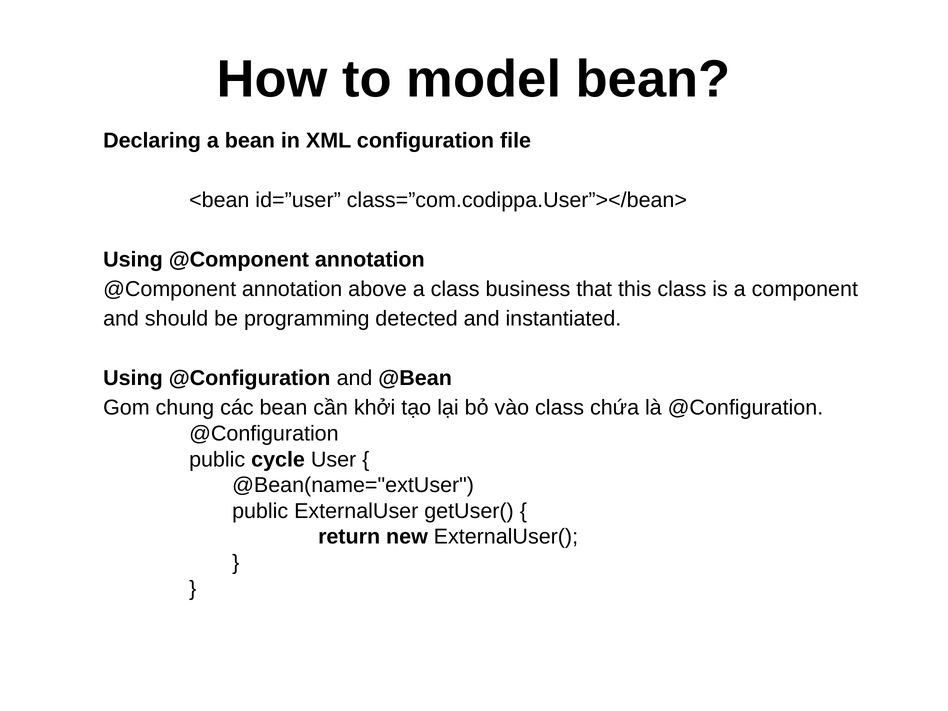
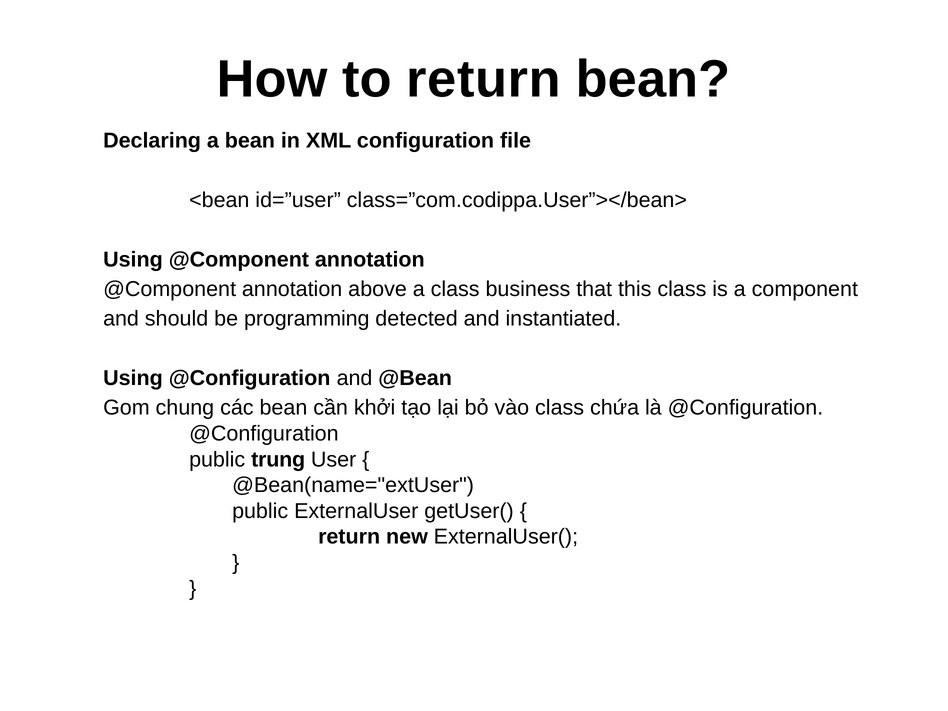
to model: model -> return (483, 79)
cycle: cycle -> trung (278, 459)
